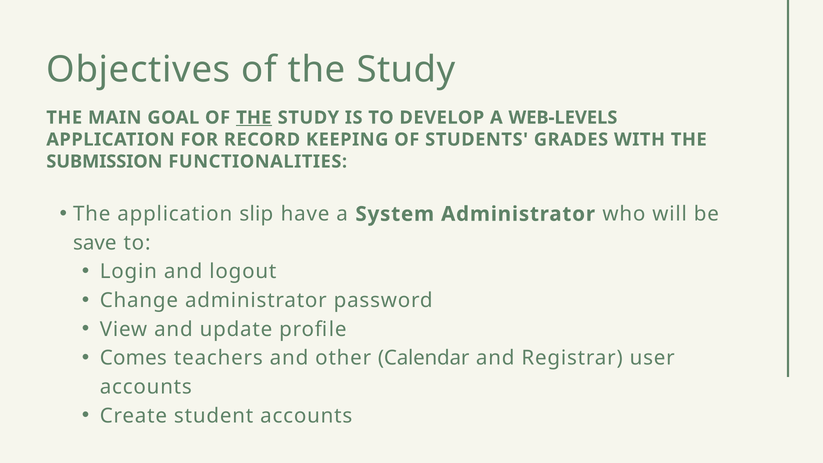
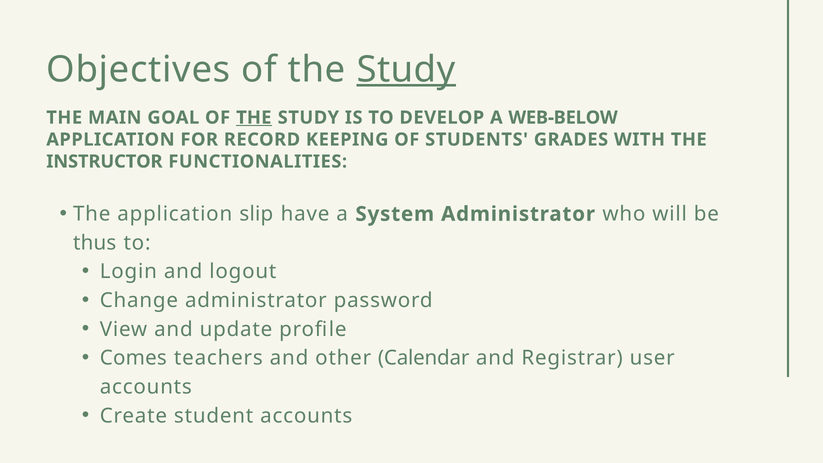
Study underline: none -> present (406, 70)
WEB-LEVELS: WEB-LEVELS -> WEB-BELOW (563, 118)
SUBMISSION: SUBMISSION -> INSTRUCTOR (104, 162)
save: save -> thus (95, 243)
